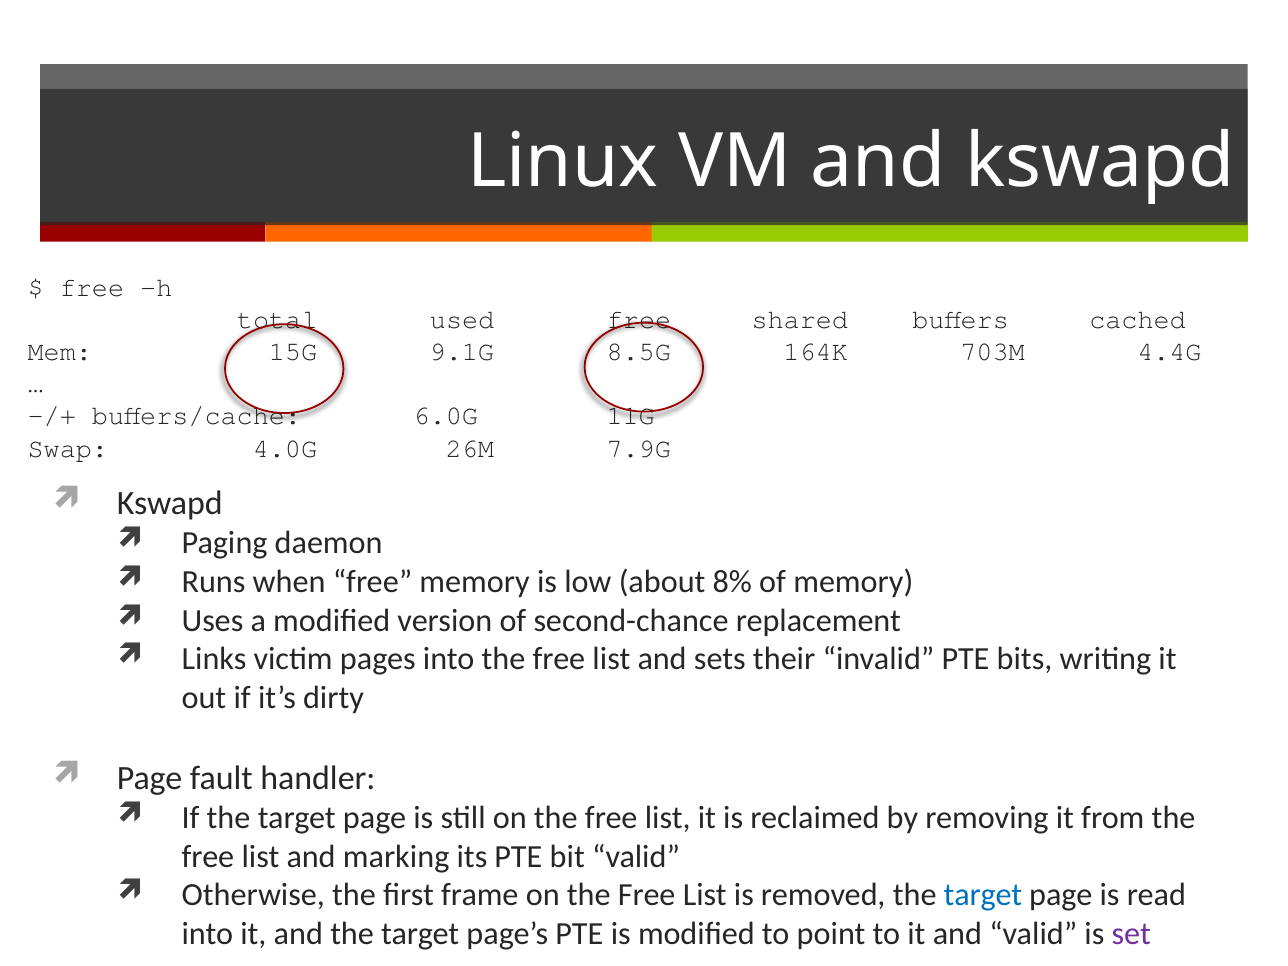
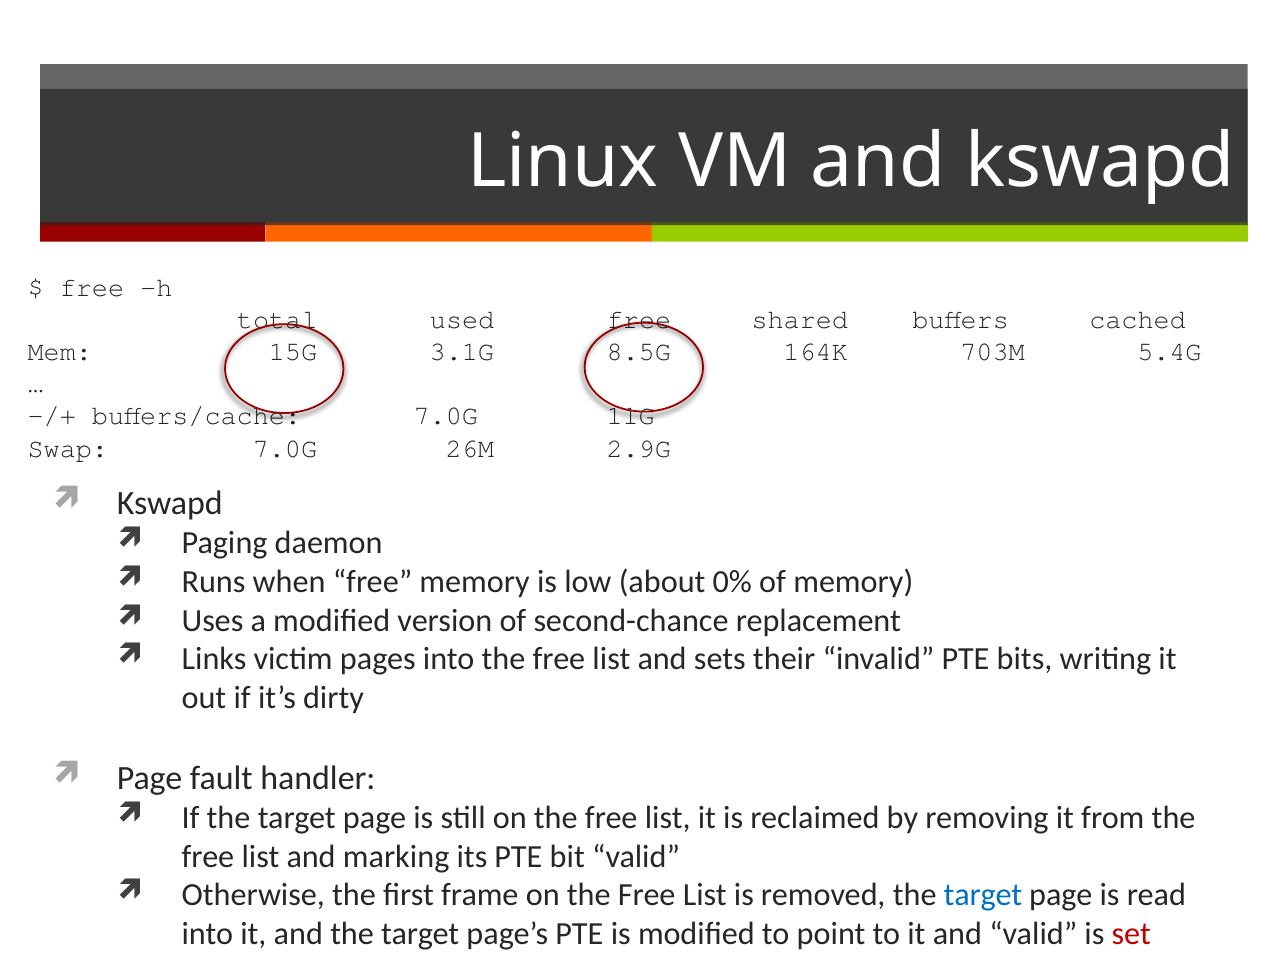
9.1G: 9.1G -> 3.1G (462, 352)
4.4G: 4.4G -> 5.4G (1169, 352)
6.0G: 6.0G -> 7.0G (446, 416)
Swap 4.0G: 4.0G -> 7.0G (285, 448)
7.9G: 7.9G -> 2.9G (639, 448)
8%: 8% -> 0% (732, 582)
set colour: purple -> red (1131, 934)
